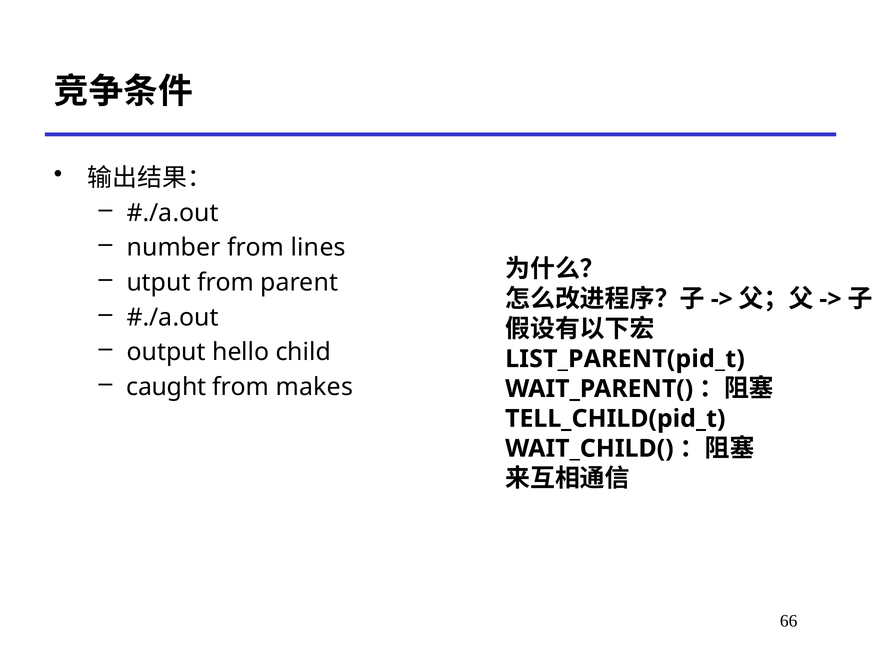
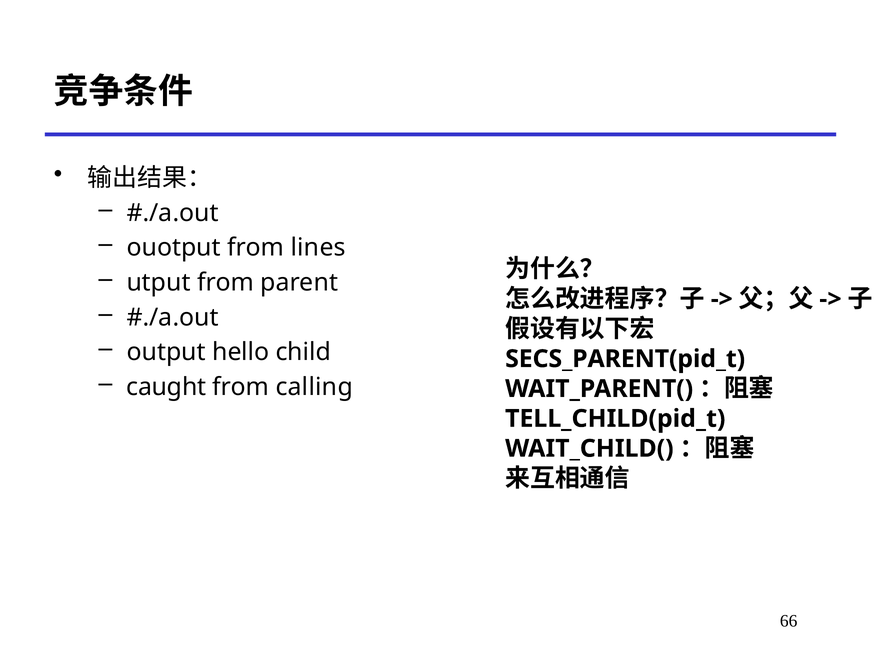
number: number -> ouotput (174, 248)
LIST_PARENT(pid_t: LIST_PARENT(pid_t -> SECS_PARENT(pid_t (625, 359)
makes: makes -> calling (314, 387)
